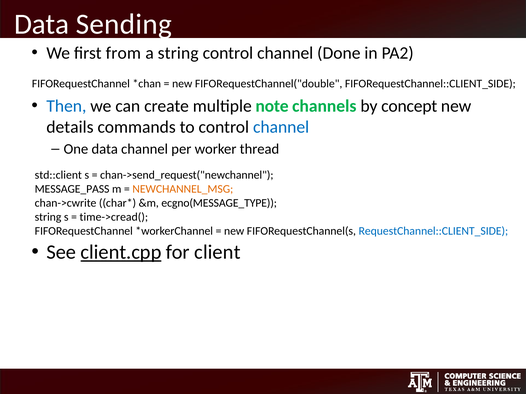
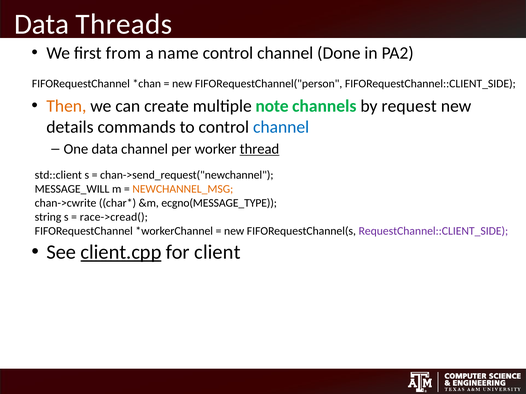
Sending: Sending -> Threads (124, 24)
a string: string -> name (178, 53)
FIFORequestChannel("double: FIFORequestChannel("double -> FIFORequestChannel("person (269, 84)
Then colour: blue -> orange (66, 106)
concept: concept -> request (409, 106)
thread underline: none -> present (259, 149)
MESSAGE_PASS: MESSAGE_PASS -> MESSAGE_WILL (72, 189)
time->cread(: time->cread( -> race->cread( (114, 217)
RequestChannel::CLIENT_SIDE colour: blue -> purple (433, 231)
